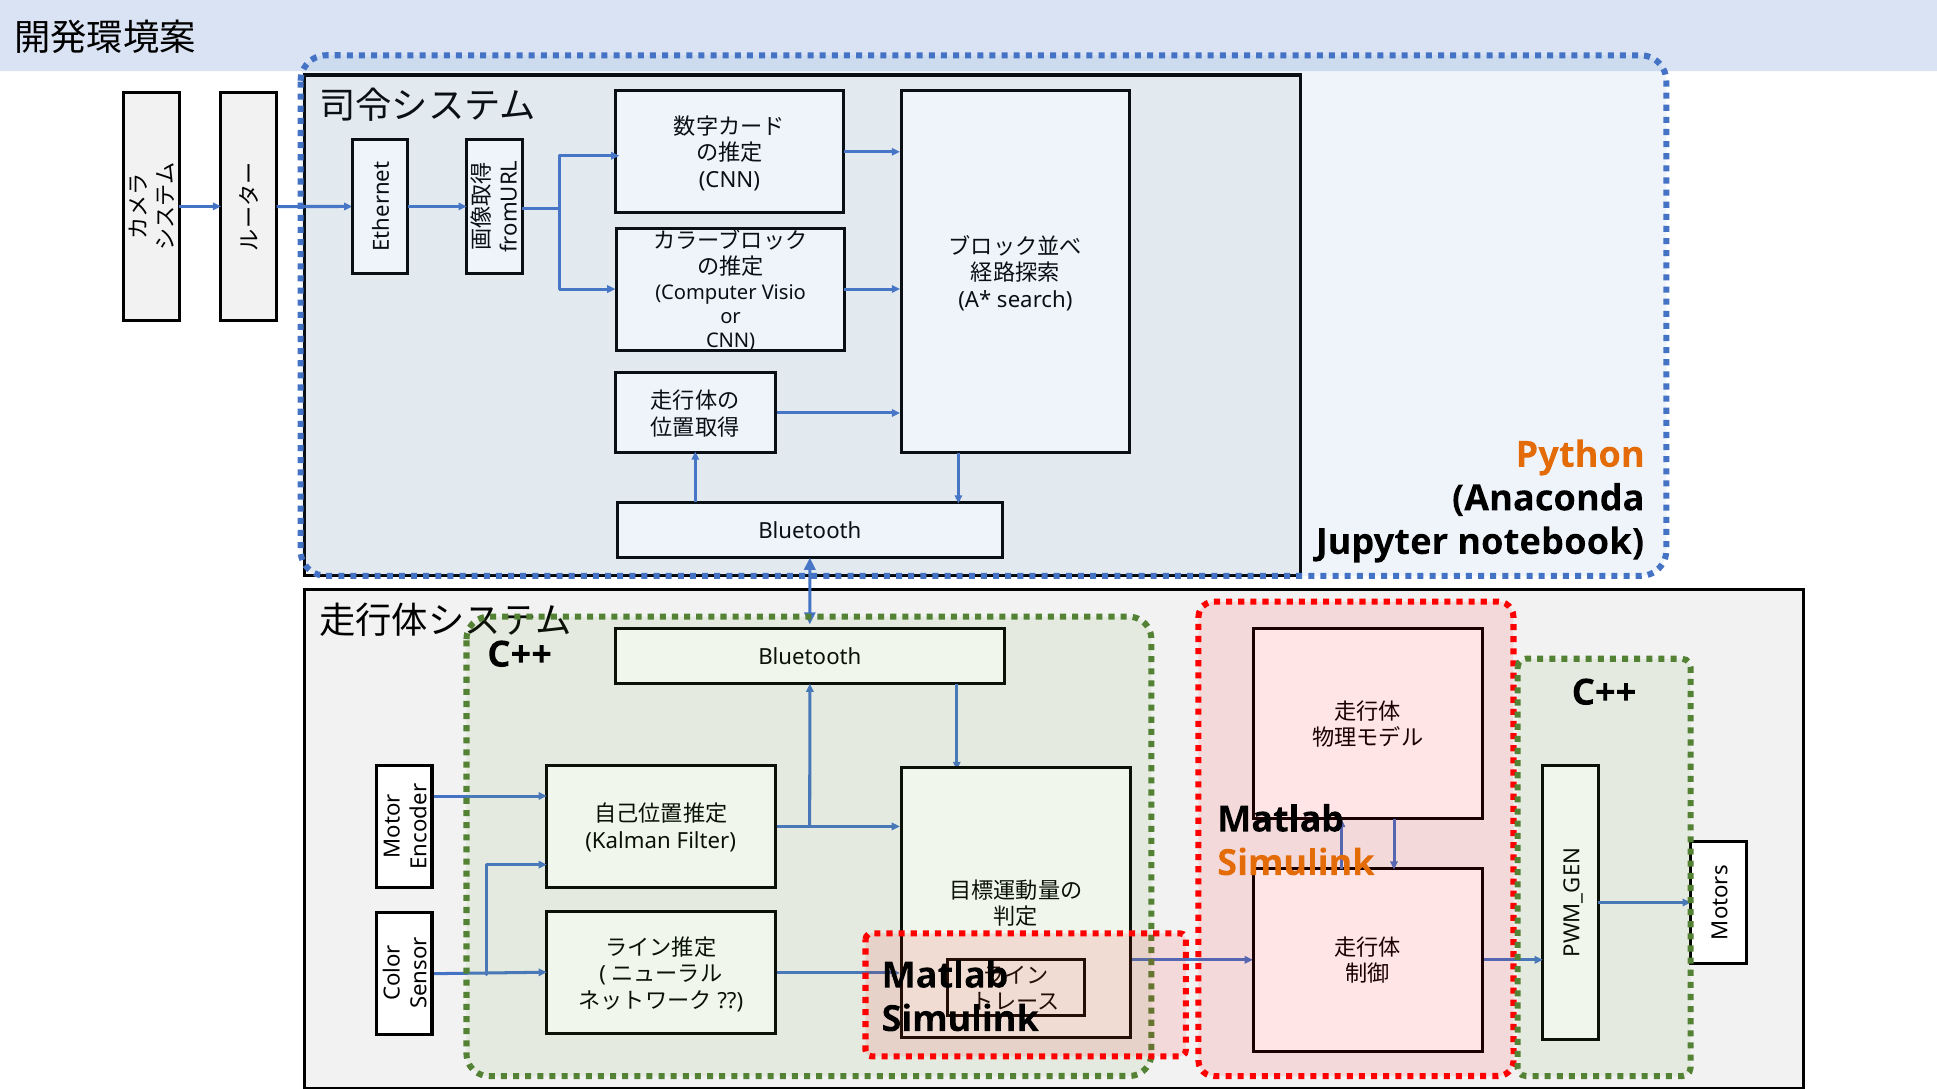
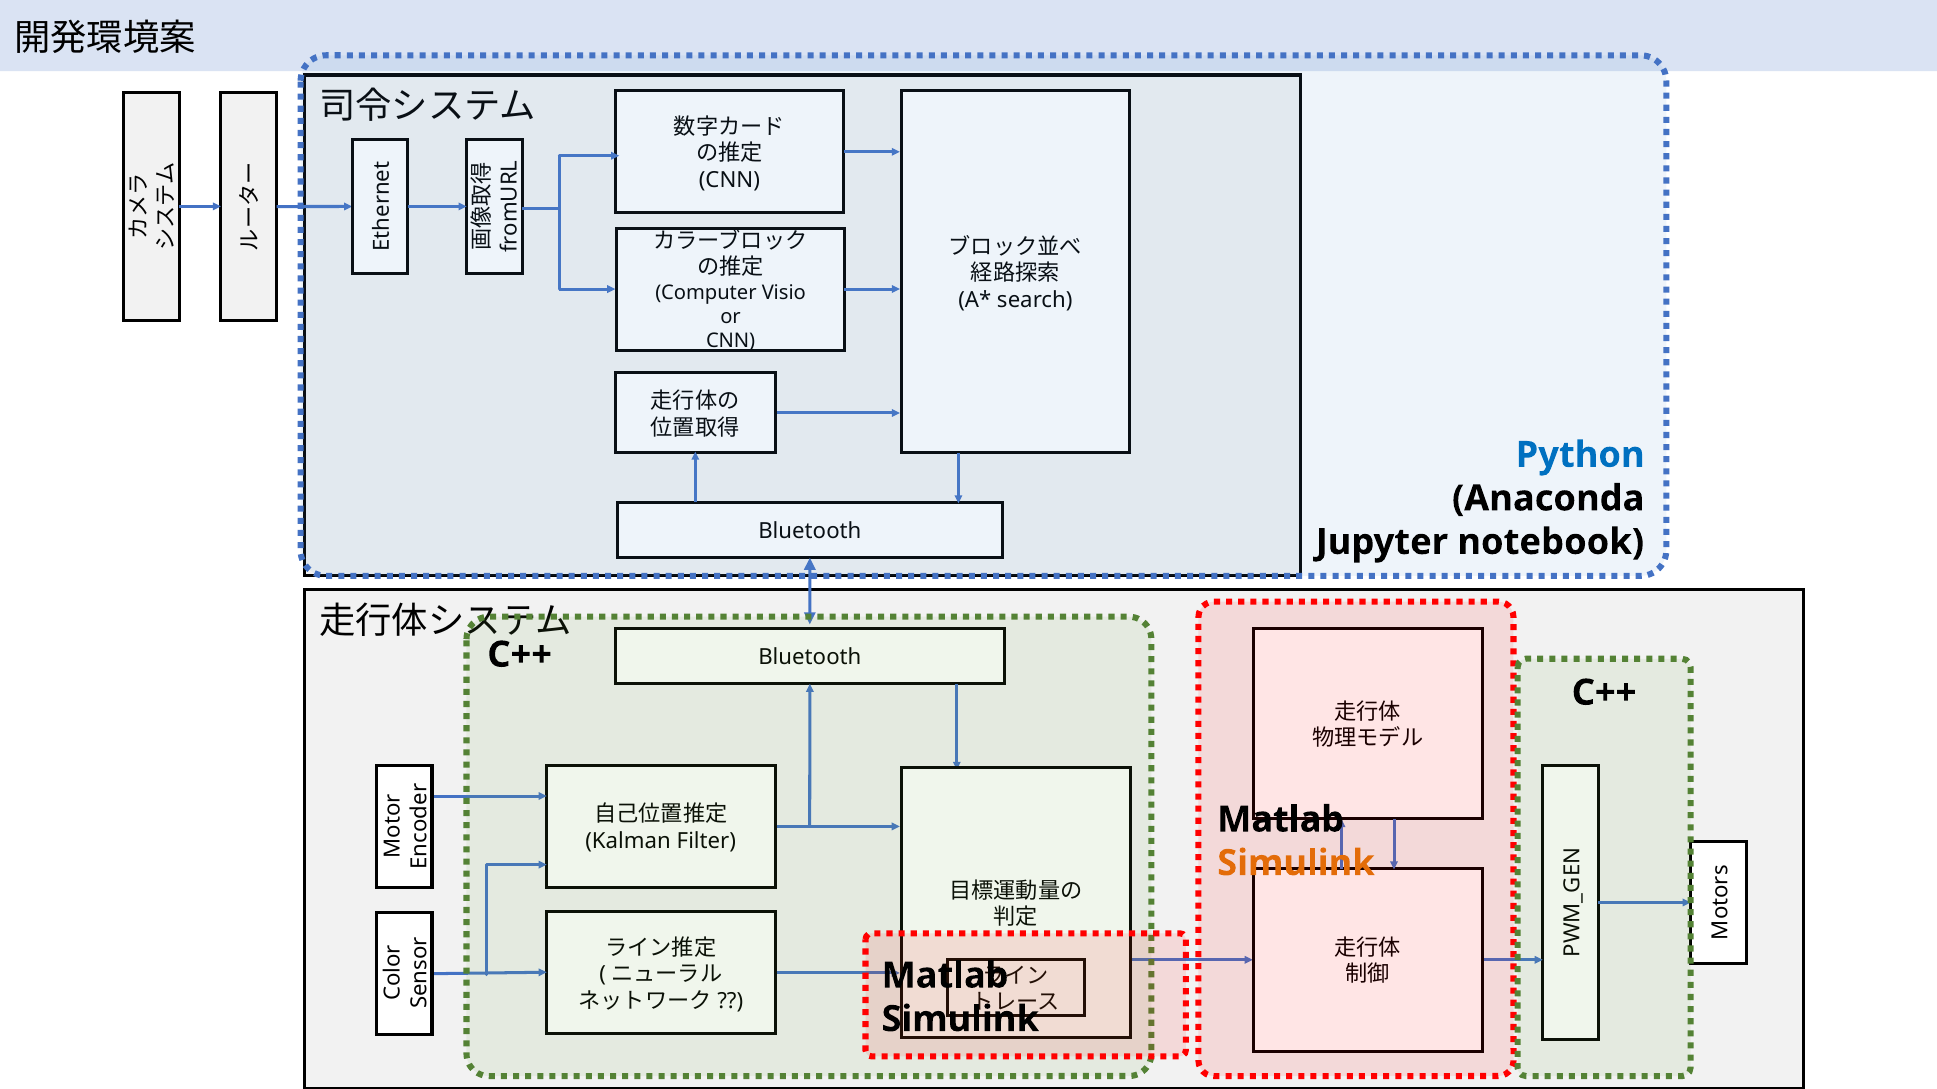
Python colour: orange -> blue (1580, 455)
